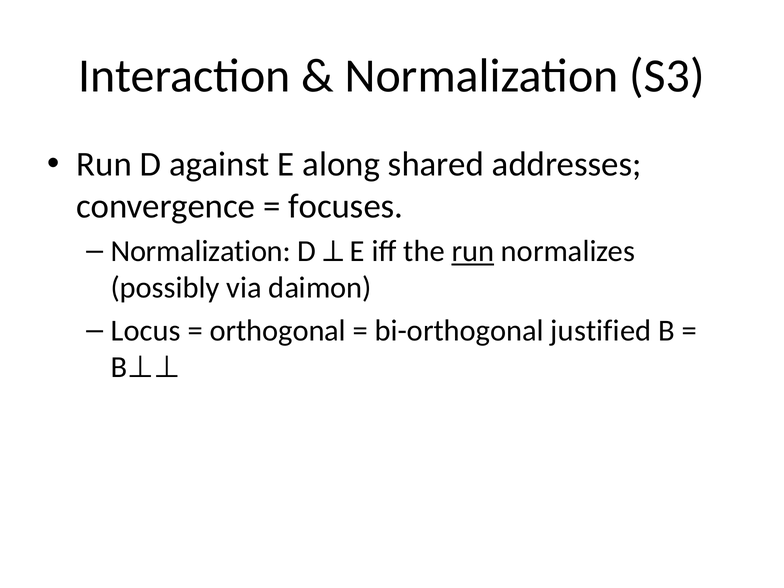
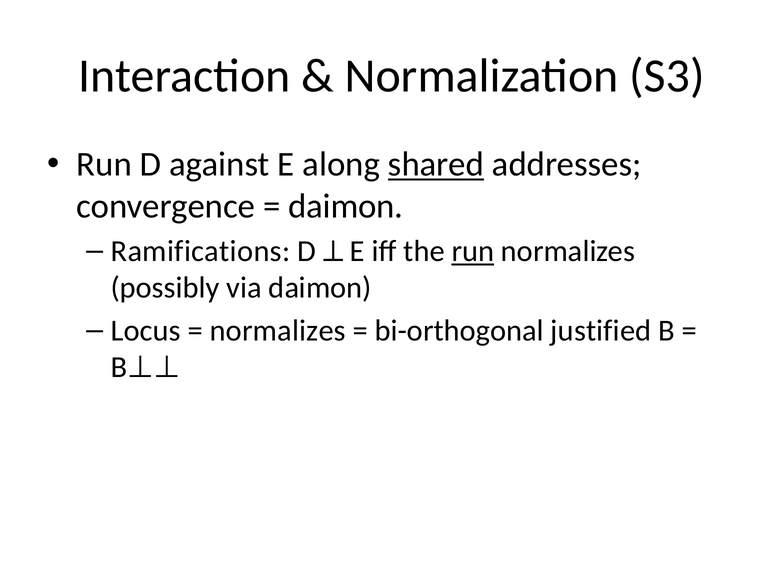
shared underline: none -> present (436, 164)
focuses: focuses -> daimon (346, 206)
Normalization: Normalization -> Ramifications (200, 251)
orthogonal: orthogonal -> normalizes (278, 331)
